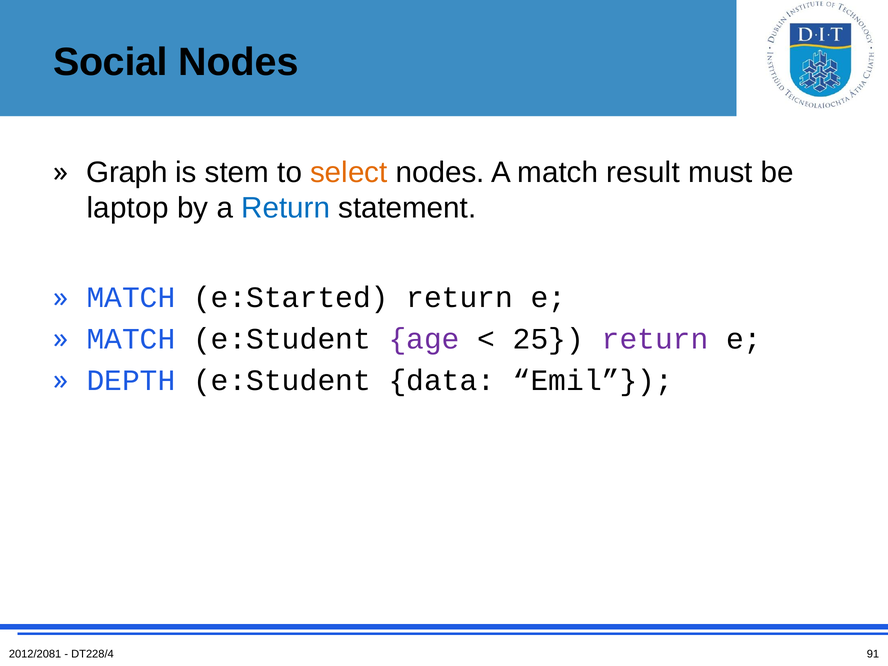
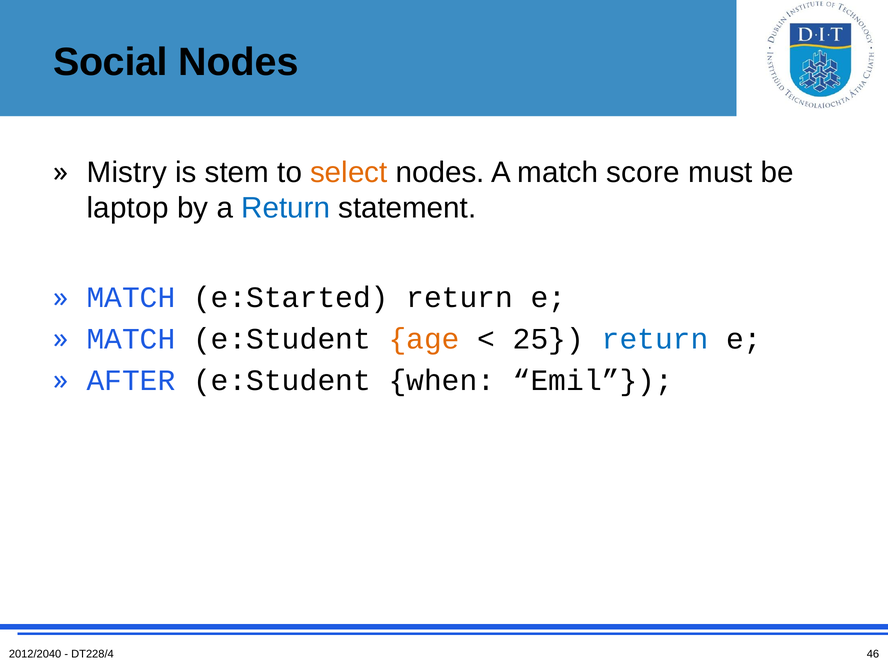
Graph: Graph -> Mistry (127, 172)
result: result -> score (643, 172)
age colour: purple -> orange (424, 339)
return colour: purple -> blue (655, 339)
DEPTH: DEPTH -> AFTER (131, 380)
data: data -> when (442, 380)
2012/2081: 2012/2081 -> 2012/2040 (35, 654)
91: 91 -> 46 (873, 654)
